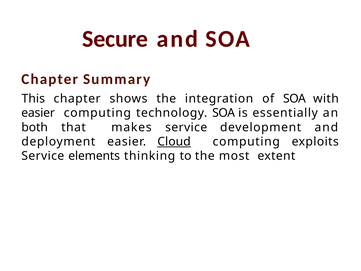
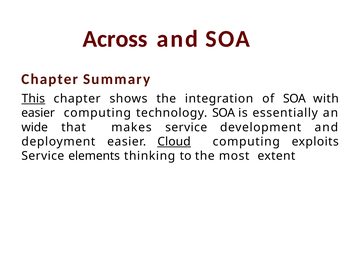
Secure: Secure -> Across (115, 39)
This underline: none -> present (33, 99)
both: both -> wide (35, 127)
